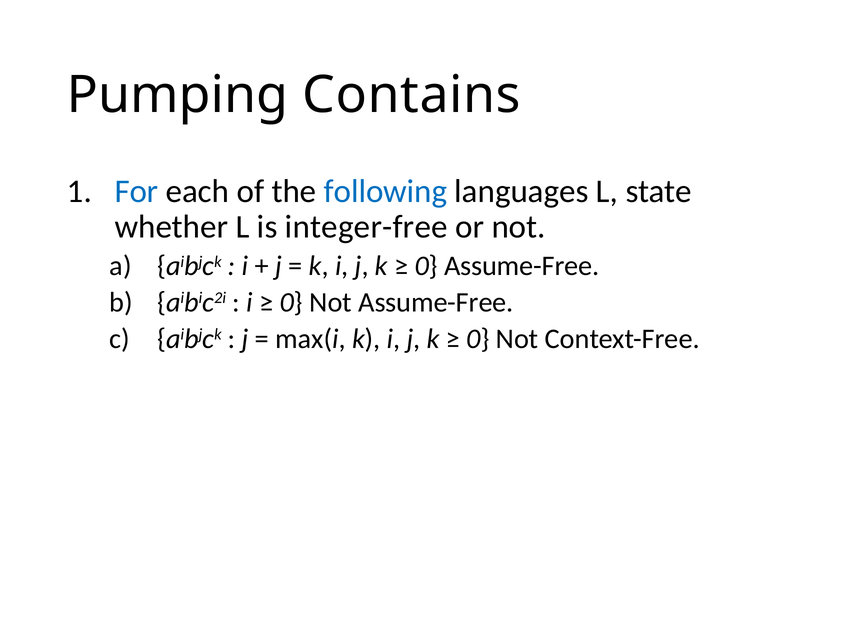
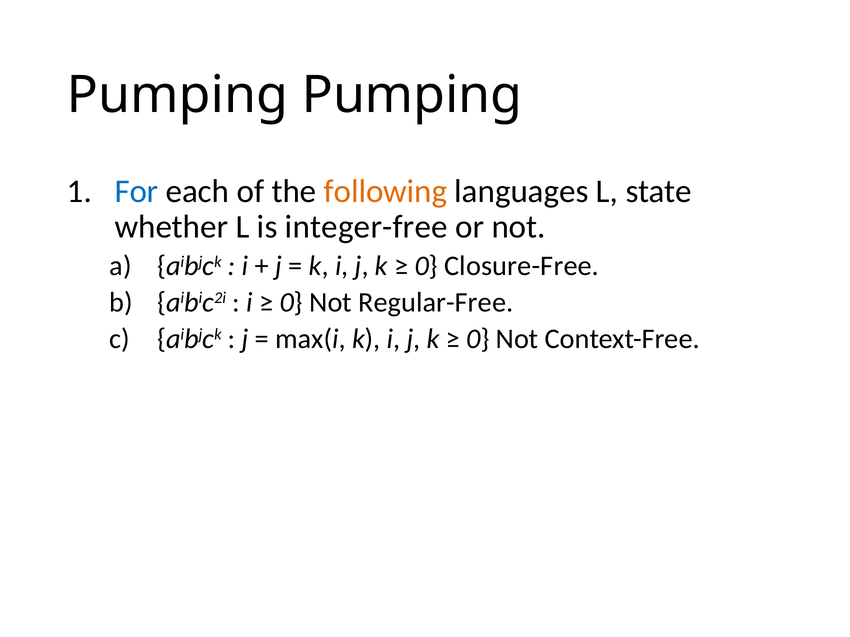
Pumping Contains: Contains -> Pumping (412, 95)
following colour: blue -> orange (385, 192)
0 Assume-Free: Assume-Free -> Closure-Free (522, 266)
Not Assume-Free: Assume-Free -> Regular-Free (436, 303)
